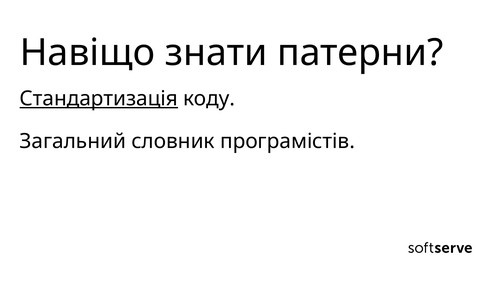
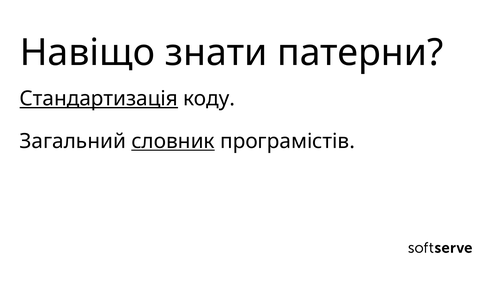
словник underline: none -> present (173, 141)
